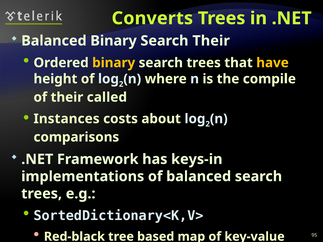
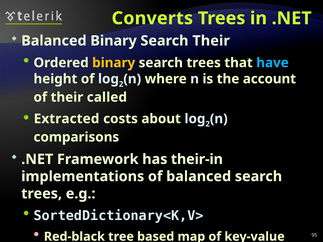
have colour: yellow -> light blue (272, 63)
compile: compile -> account (269, 79)
Instances: Instances -> Extracted (67, 119)
keys-in: keys-in -> their-in (197, 159)
